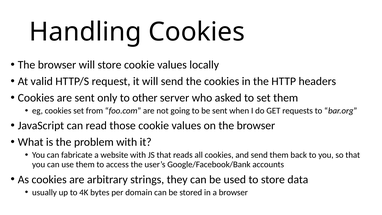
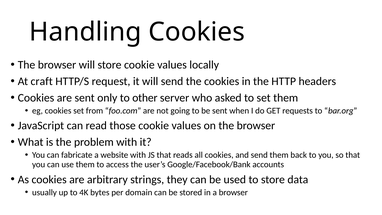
valid: valid -> craft (42, 81)
